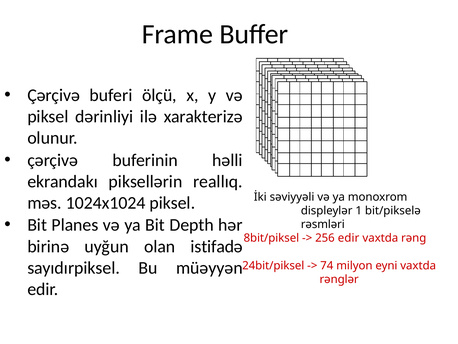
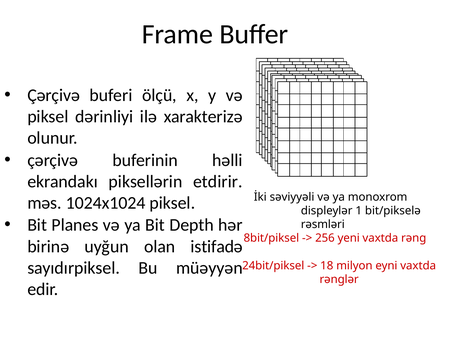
reallıq: reallıq -> etdirir (218, 181)
256 edir: edir -> yeni (349, 238)
74: 74 -> 18 (327, 265)
